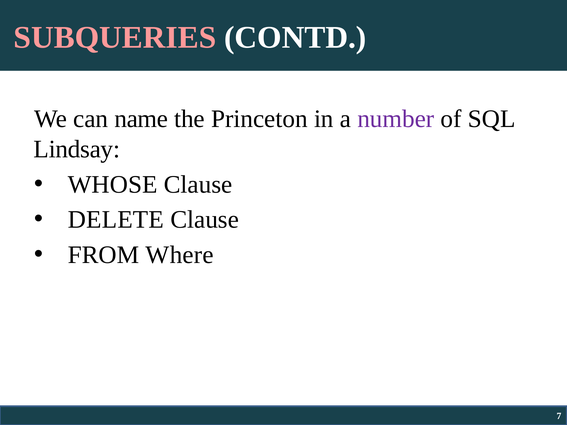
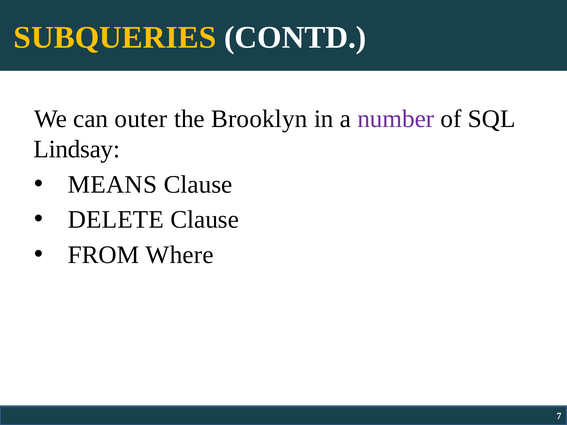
SUBQUERIES colour: pink -> yellow (115, 38)
name: name -> outer (141, 119)
Princeton: Princeton -> Brooklyn (259, 119)
WHOSE: WHOSE -> MEANS (113, 184)
